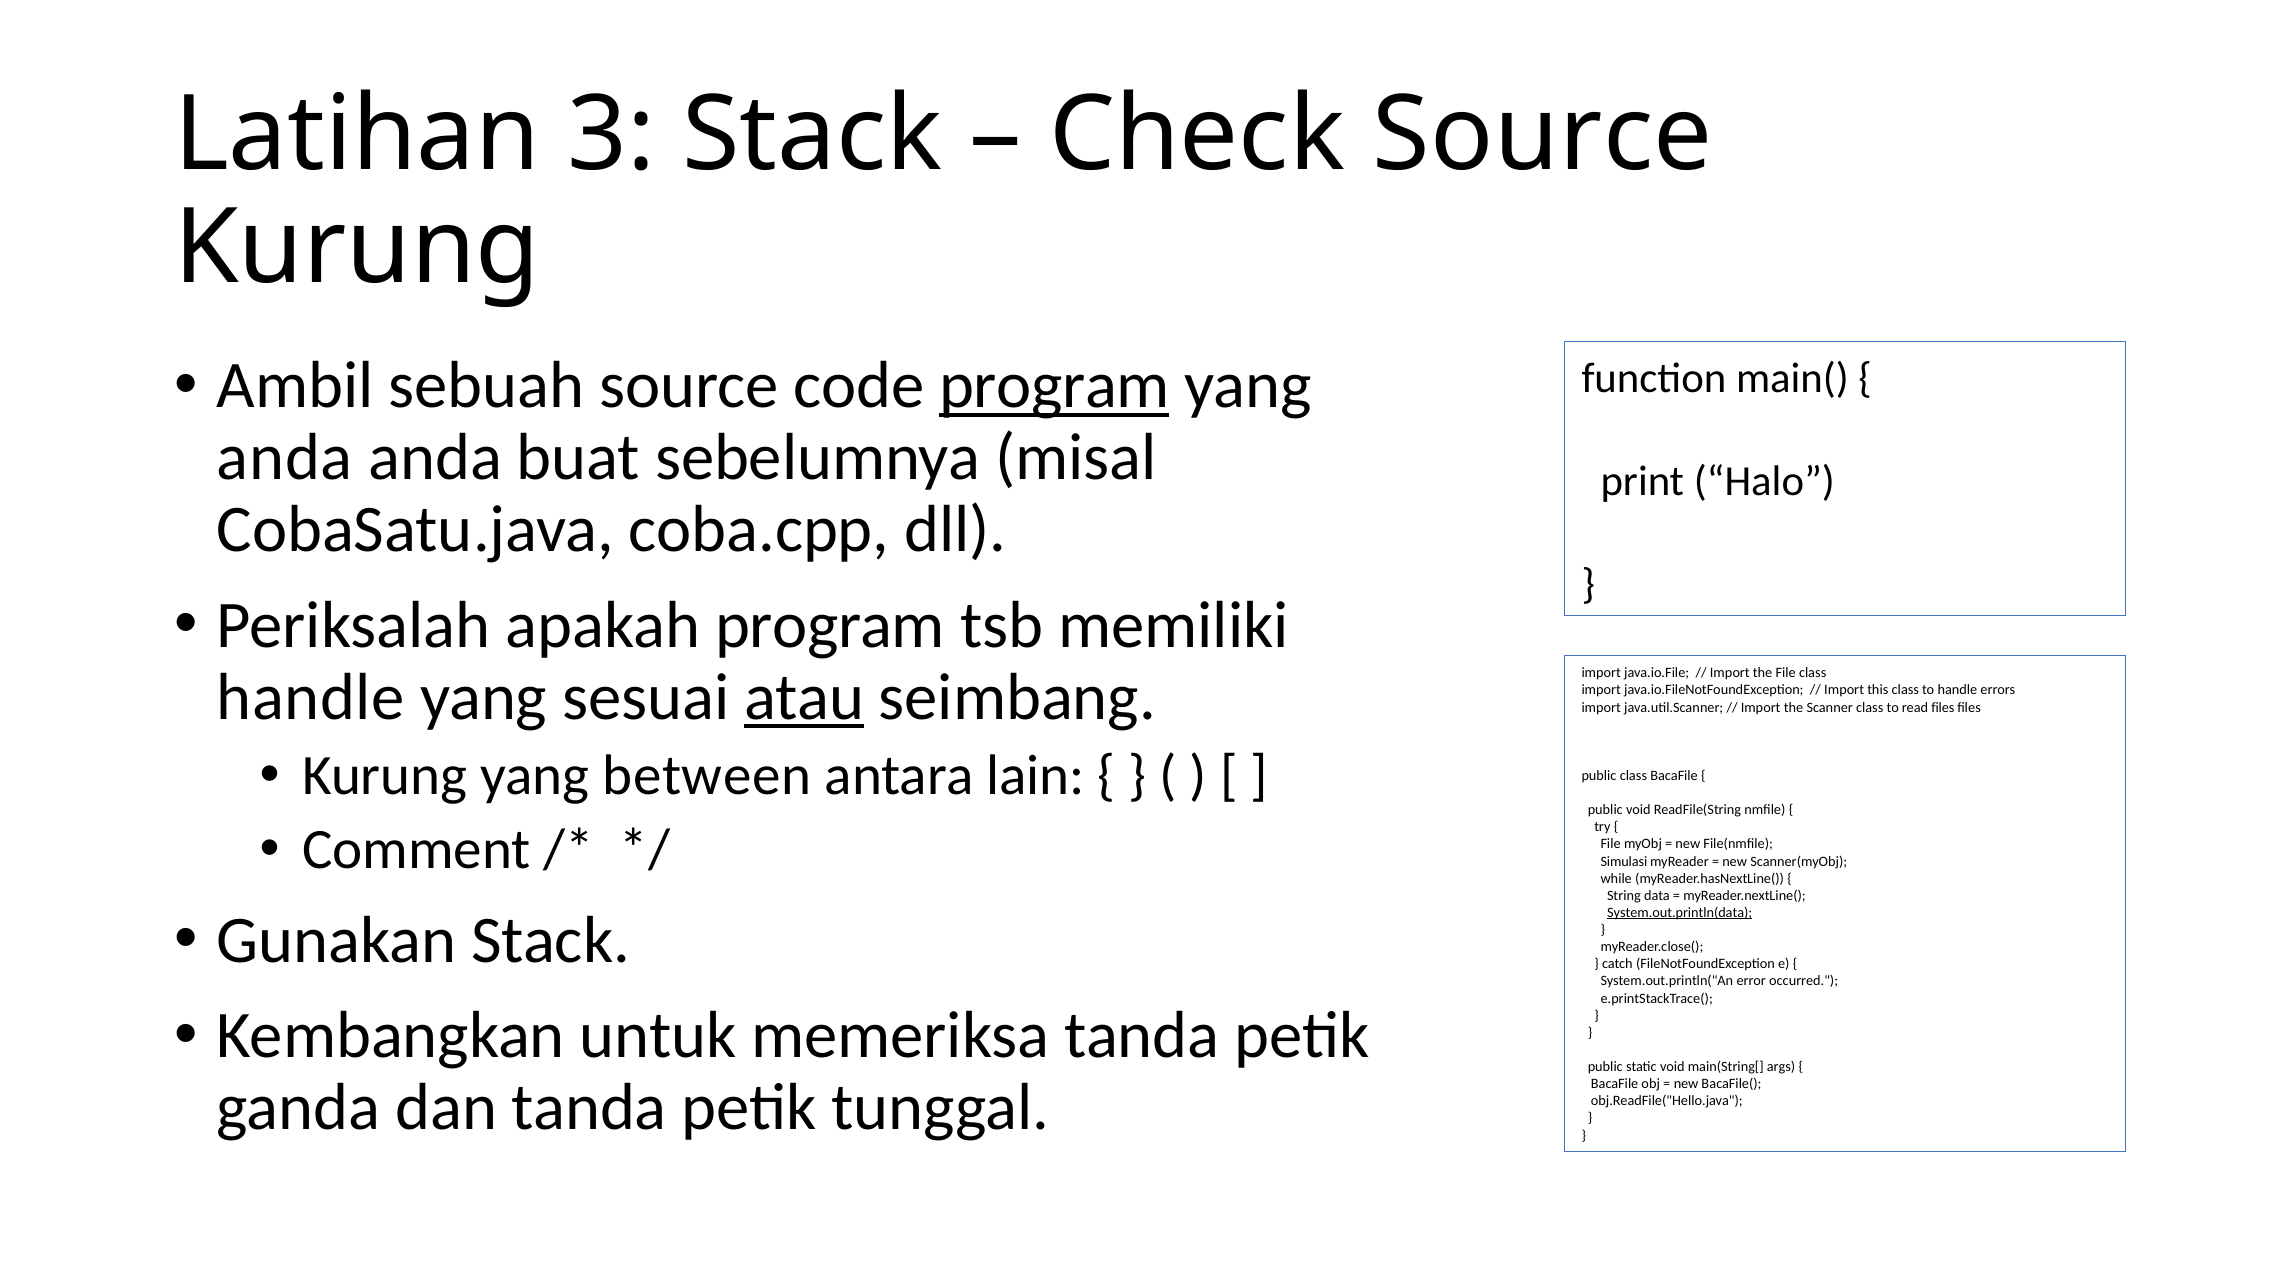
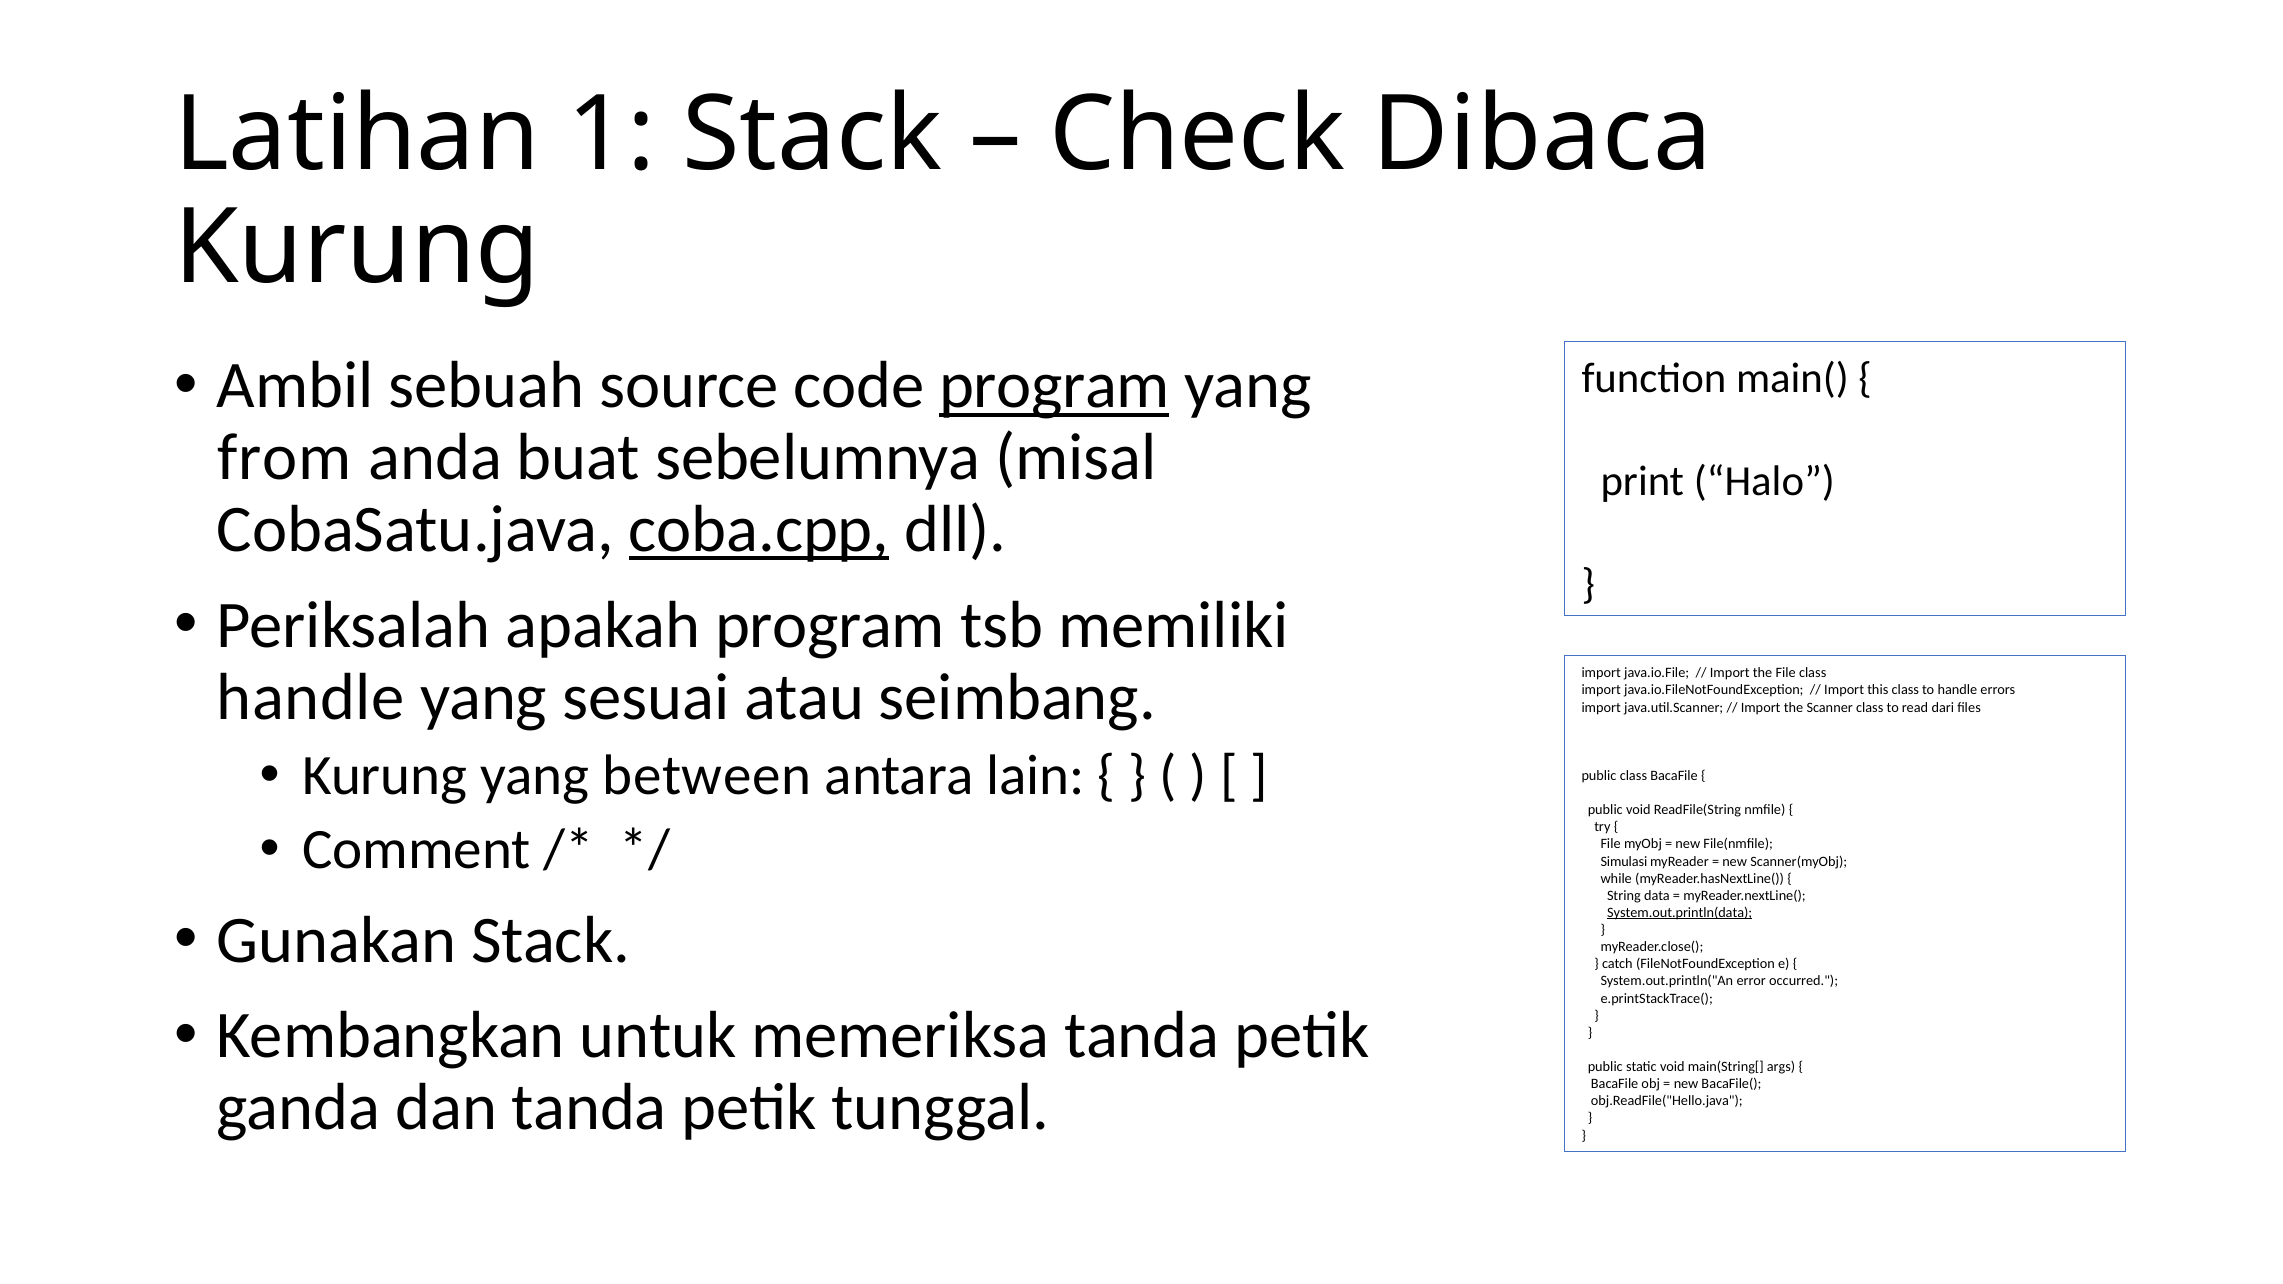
3: 3 -> 1 (611, 135)
Check Source: Source -> Dibaca (1542, 135)
anda: anda -> from (285, 458)
coba.cpp underline: none -> present (759, 530)
atau underline: present -> none (804, 697)
read files: files -> dari (1943, 707)
